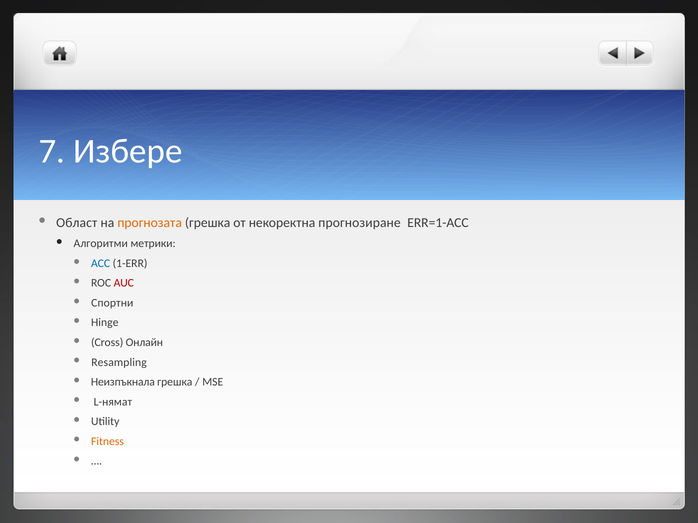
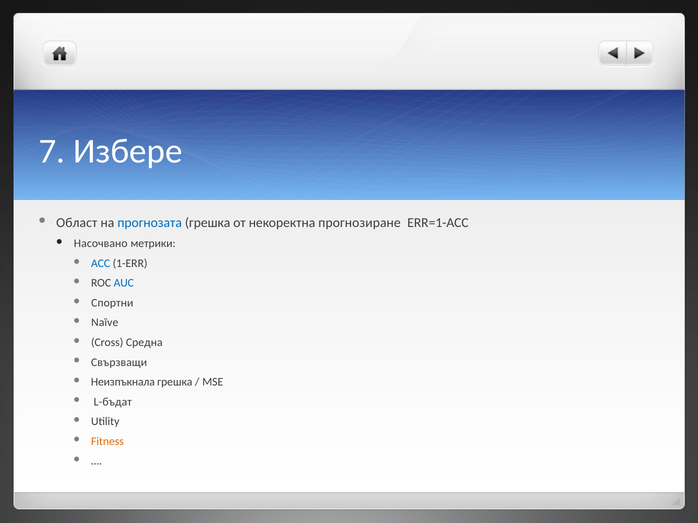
прогнозата colour: orange -> blue (150, 223)
Алгоритми: Алгоритми -> Насочвано (101, 244)
AUC colour: red -> blue (124, 283)
Hinge: Hinge -> Naïve (105, 323)
Онлайн: Онлайн -> Средна (144, 343)
Resampling: Resampling -> Свързващи (119, 363)
L-нямат: L-нямат -> L-бъдат (113, 402)
